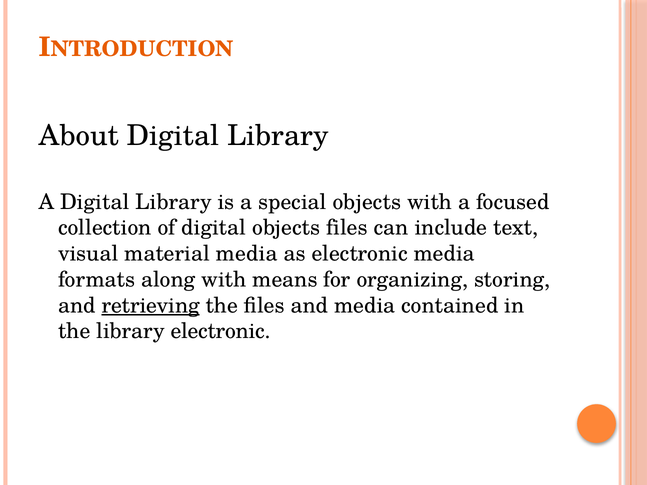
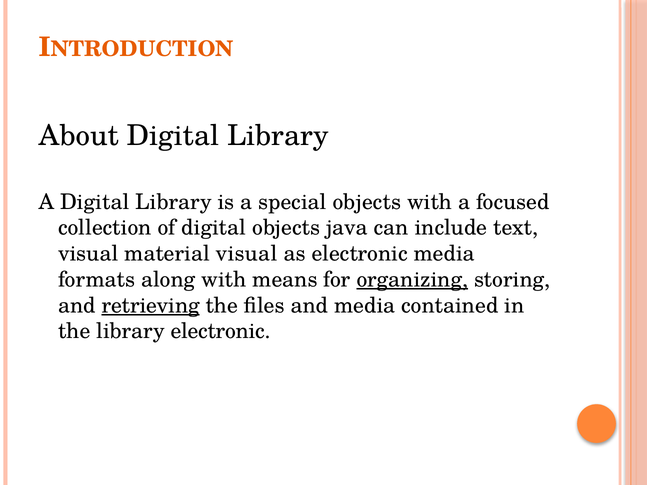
objects files: files -> java (347, 228)
material media: media -> visual (247, 254)
organizing underline: none -> present (412, 280)
